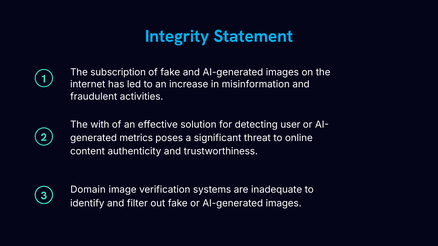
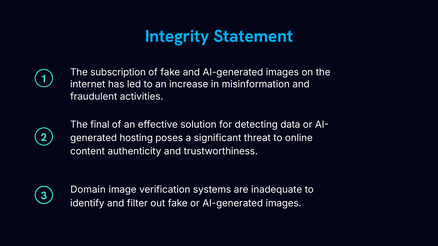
with: with -> final (100, 125)
user: user -> data (290, 125)
metrics: metrics -> hosting (136, 138)
